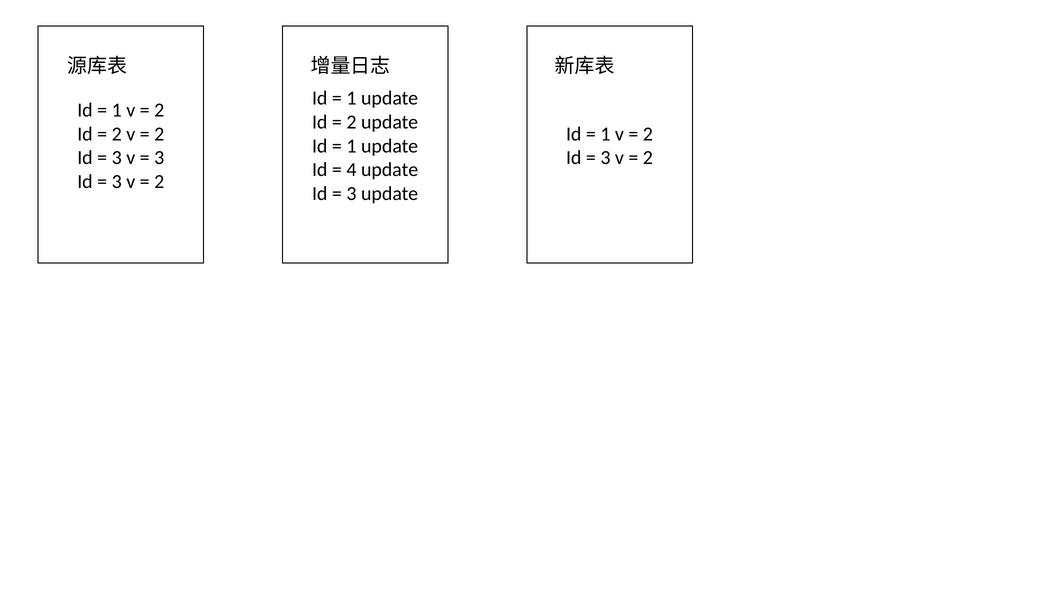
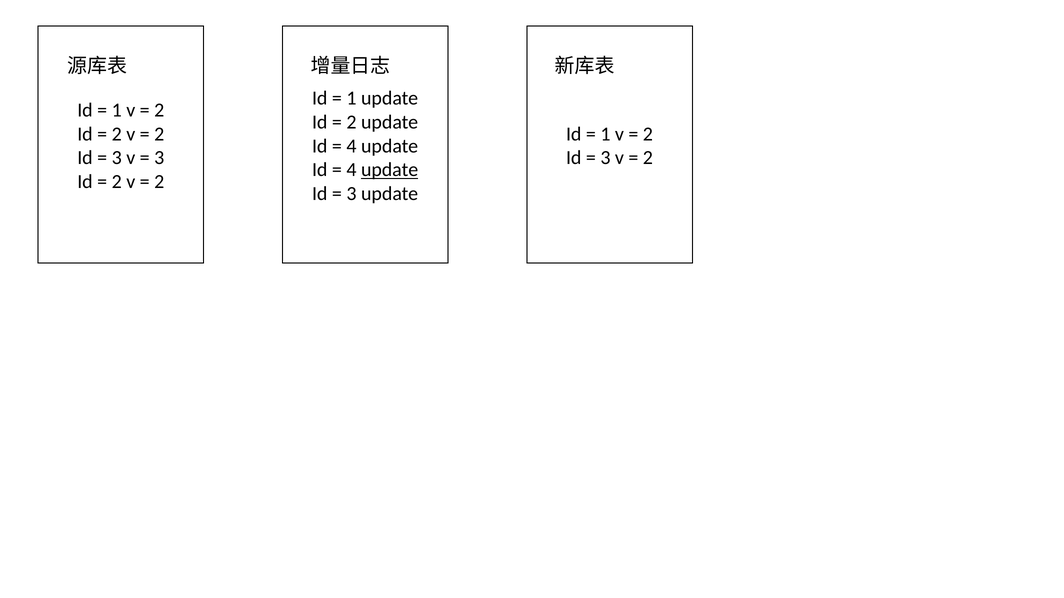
1: 1 -> 4 (351, 146)
update underline: none -> present (390, 170)
3: 3 -> 2 (117, 182)
